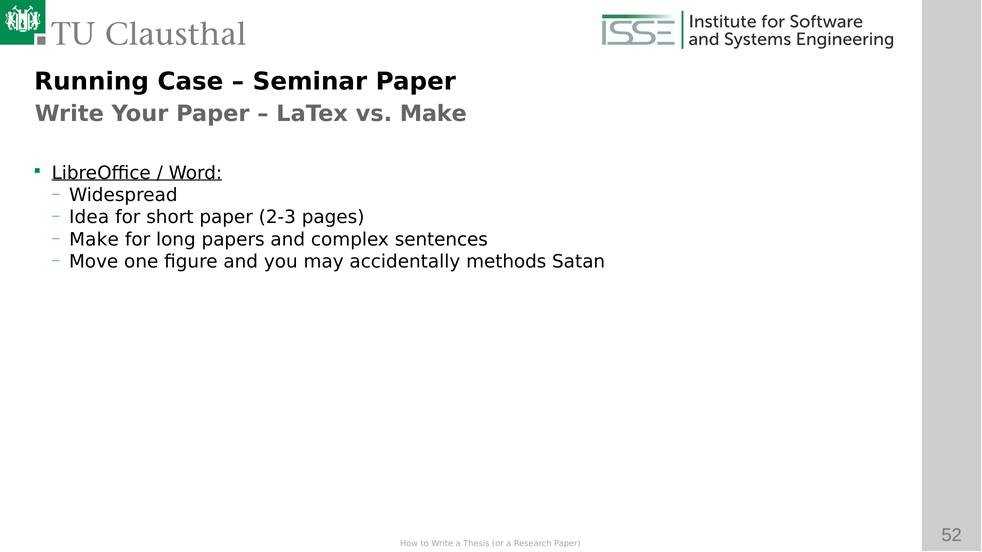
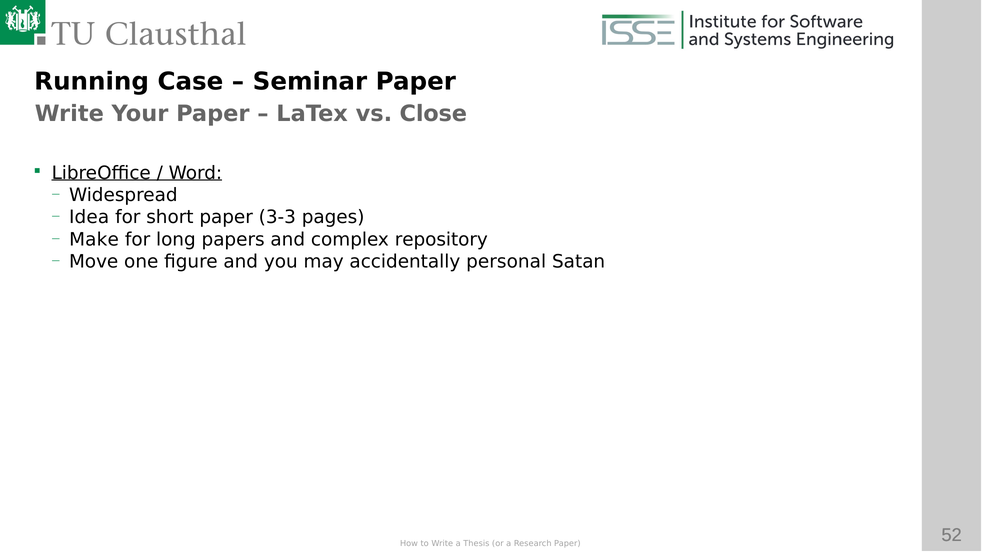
vs Make: Make -> Close (433, 114)
2-3: 2-3 -> 3-3 (277, 218)
sentences: sentences -> repository (441, 240)
methods: methods -> personal (506, 262)
